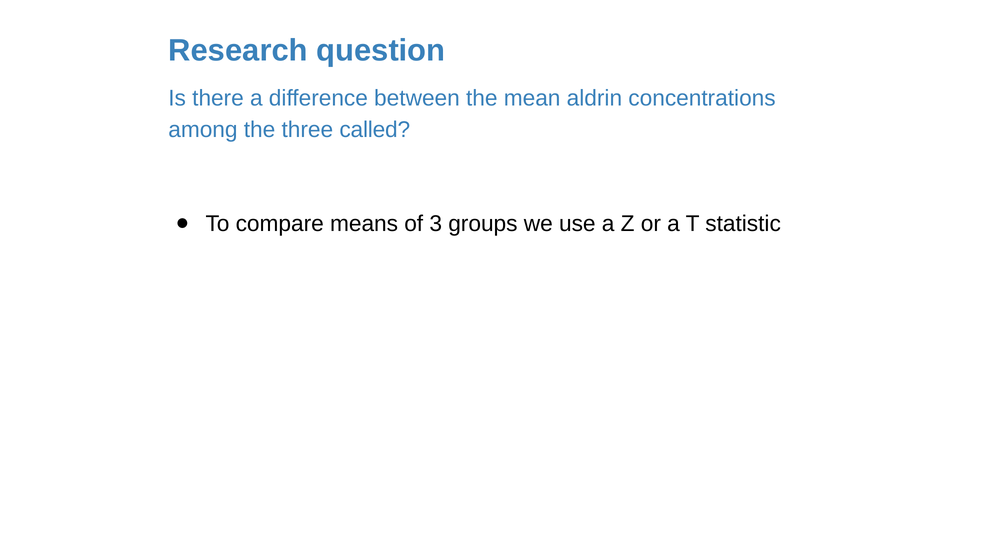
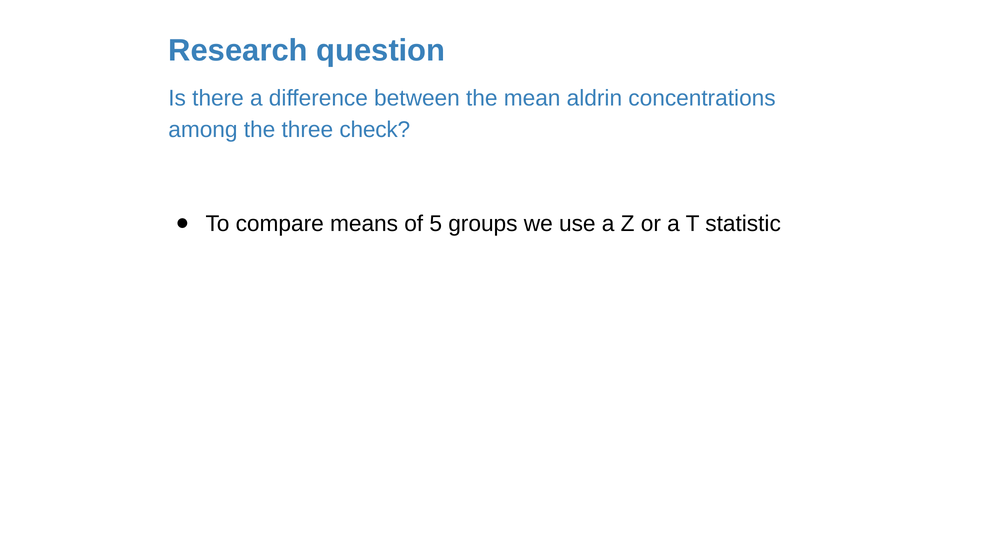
called: called -> check (375, 129)
3: 3 -> 5 (436, 223)
